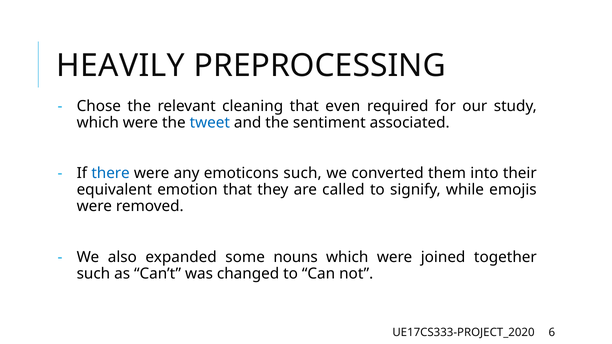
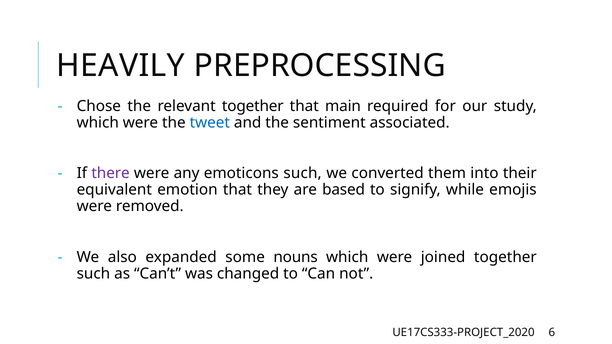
relevant cleaning: cleaning -> together (253, 106)
even: even -> main (343, 106)
there colour: blue -> purple (111, 174)
called: called -> based (344, 190)
